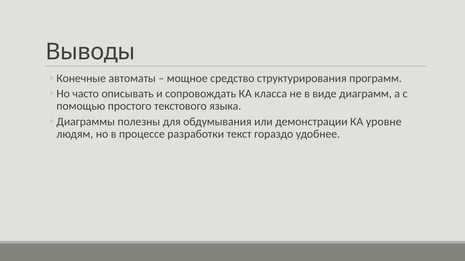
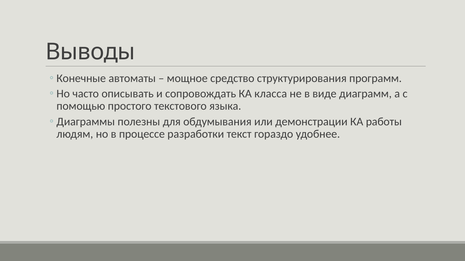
уровне: уровне -> работы (384, 122)
